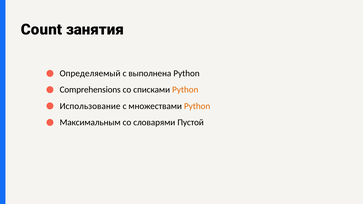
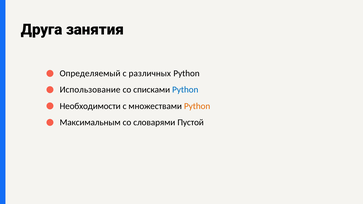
Count: Count -> Друга (42, 30)
выполнена: выполнена -> различных (150, 73)
Comprehensions: Comprehensions -> Использование (90, 90)
Python colour: orange -> blue (185, 90)
Использование: Использование -> Необходимости (90, 106)
